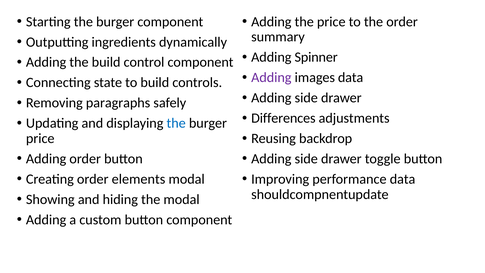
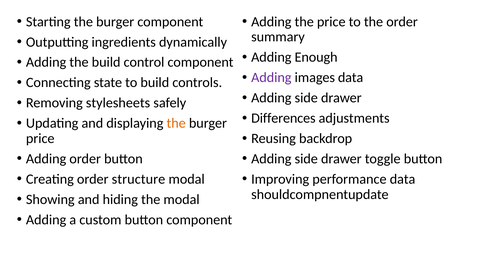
Spinner: Spinner -> Enough (316, 57)
paragraphs: paragraphs -> stylesheets (118, 103)
the colour: blue -> orange (176, 123)
elements: elements -> structure (138, 179)
